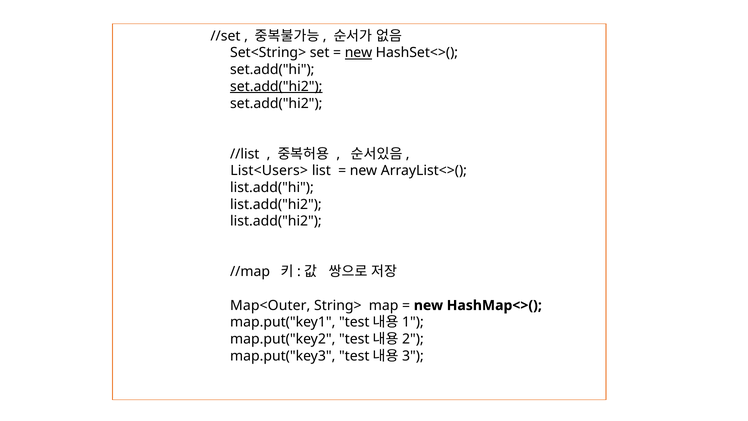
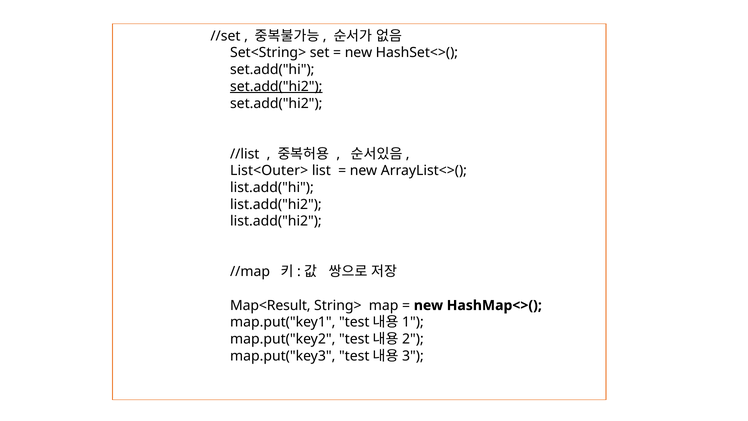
new underline: present -> none (358, 53)
List<Users>: List<Users> -> List<Outer> (269, 171)
Map<Outer: Map<Outer -> Map<Result (270, 305)
